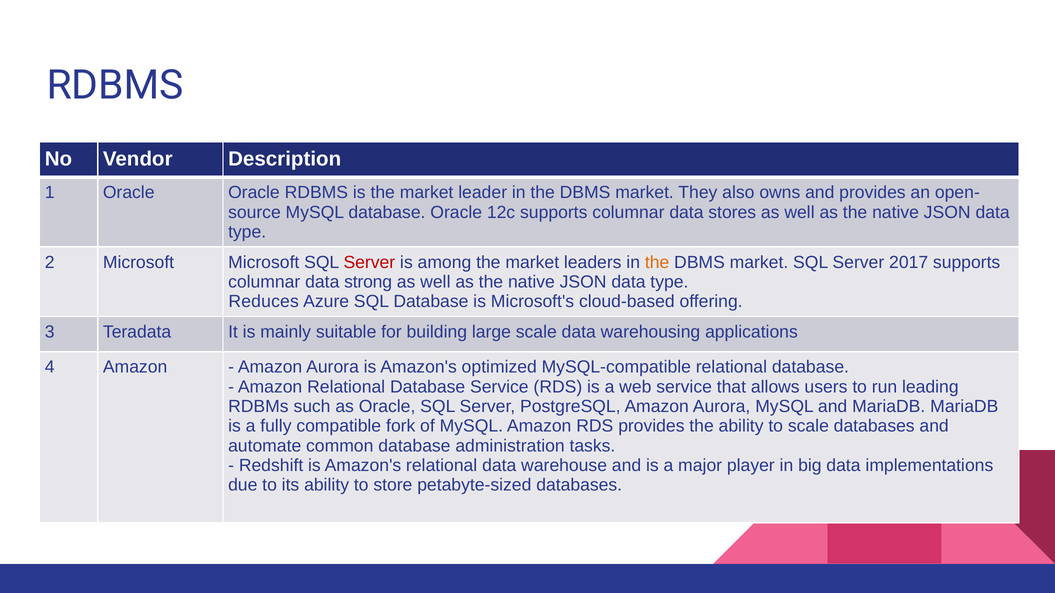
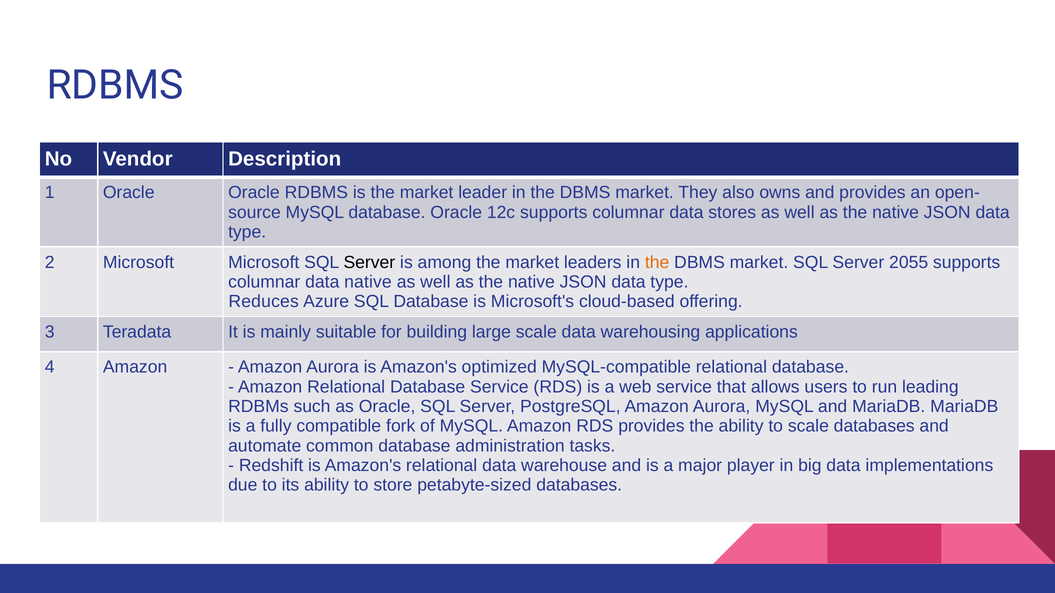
Server colour: red -> black (369, 262)
2017: 2017 -> 2055 (909, 262)
data strong: strong -> native (368, 282)
